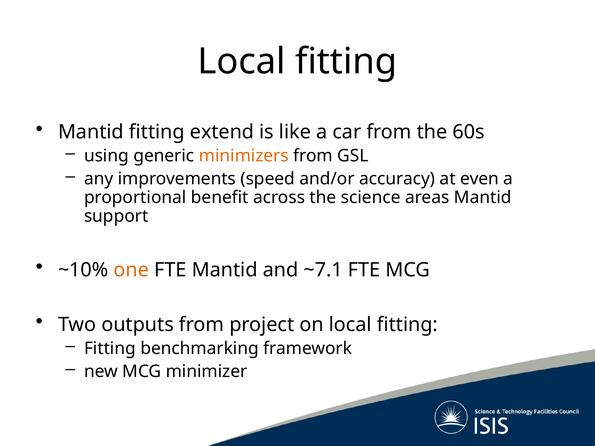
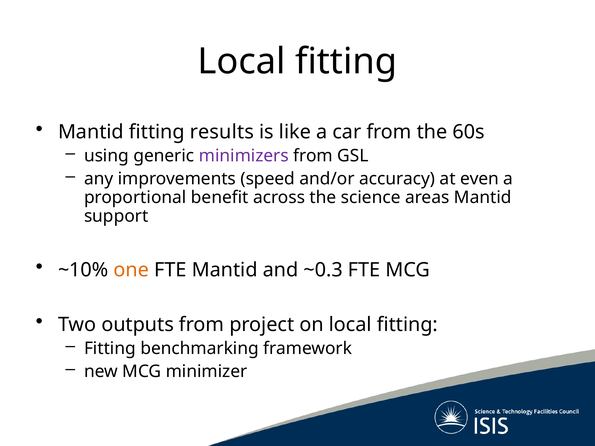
extend: extend -> results (222, 132)
minimizers colour: orange -> purple (244, 156)
~7.1: ~7.1 -> ~0.3 (323, 270)
